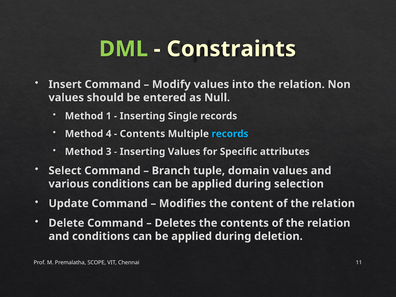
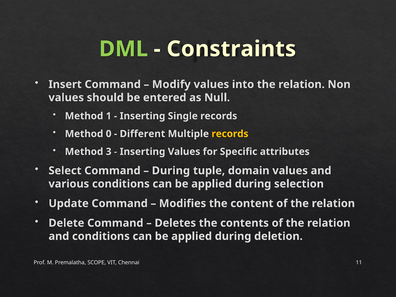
4: 4 -> 0 (109, 134)
Contents: Contents -> Different (142, 134)
records colour: light blue -> yellow (230, 134)
Branch: Branch -> During (171, 171)
